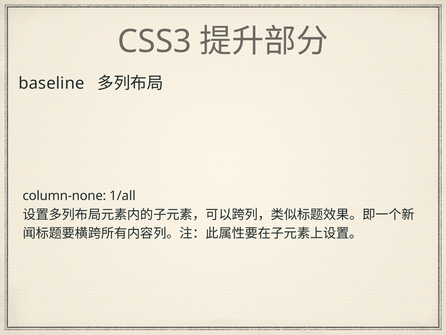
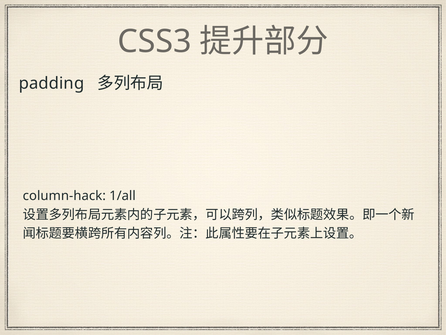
baseline: baseline -> padding (51, 83)
column-none: column-none -> column-hack (64, 196)
